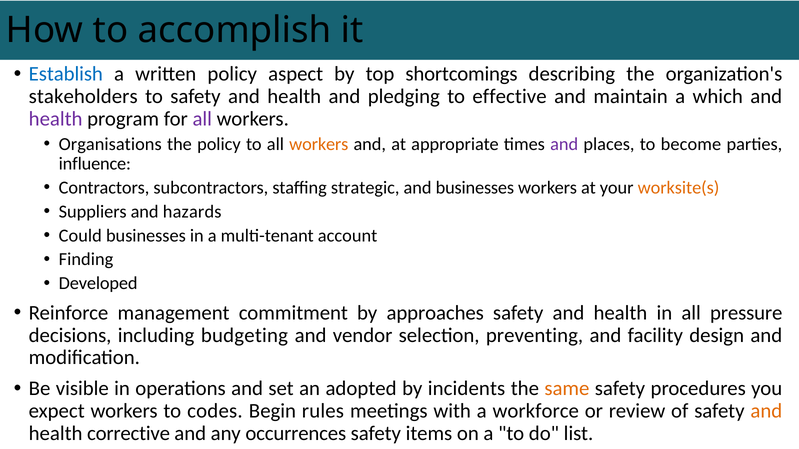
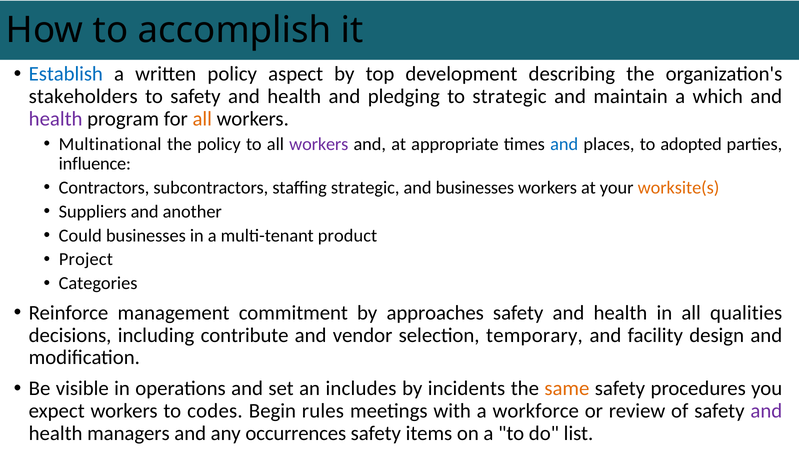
shortcomings: shortcomings -> development (461, 74)
to effective: effective -> strategic (510, 96)
all colour: purple -> orange (202, 119)
Organisations: Organisations -> Multinational (110, 144)
workers colour: orange -> purple (319, 144)
and colour: purple -> blue (564, 144)
become: become -> adopted (691, 144)
hazards: hazards -> another (192, 212)
account: account -> product (348, 236)
Finding: Finding -> Project (86, 260)
Developed: Developed -> Categories (98, 284)
pressure: pressure -> qualities (746, 313)
budgeting: budgeting -> contribute (245, 336)
preventing: preventing -> temporary (534, 336)
adopted: adopted -> includes (361, 389)
and colour: orange -> purple (766, 411)
corrective: corrective -> managers (128, 434)
